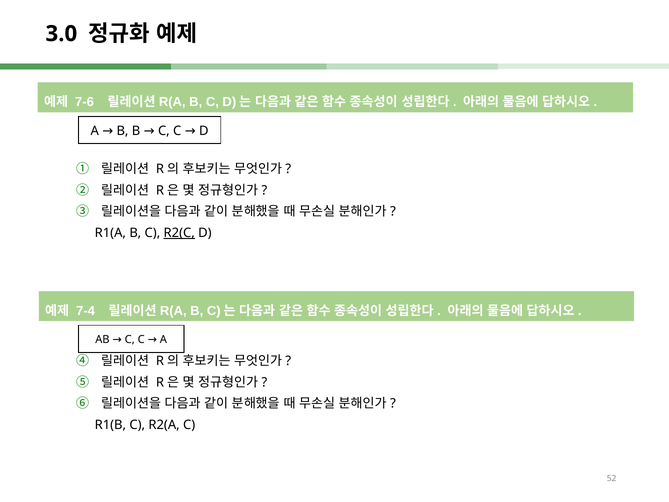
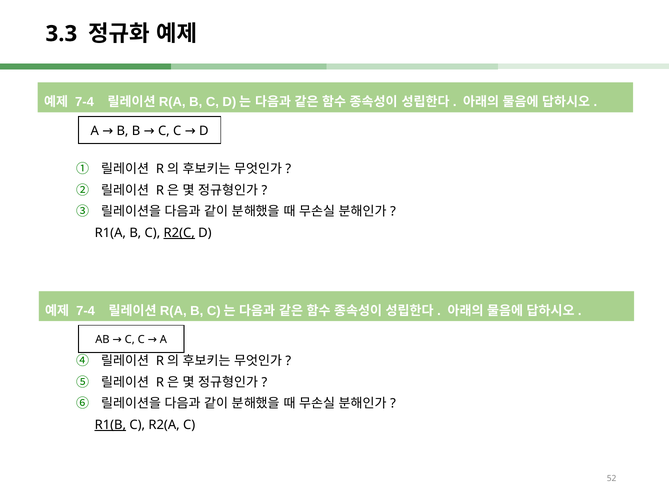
3.0: 3.0 -> 3.3 (61, 34)
7-6: 7-6 -> 7-4 (84, 102)
R1(B underline: none -> present (110, 425)
